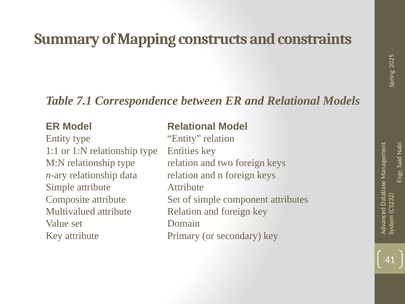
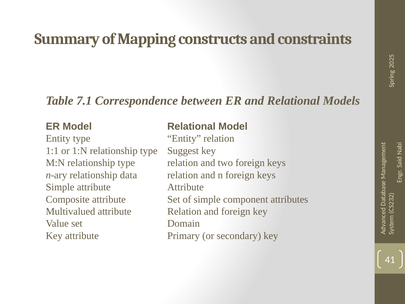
Entities: Entities -> Suggest (183, 151)
